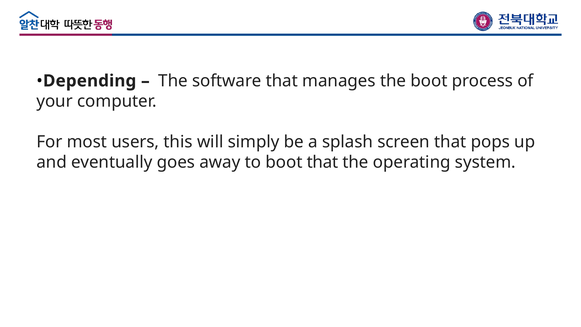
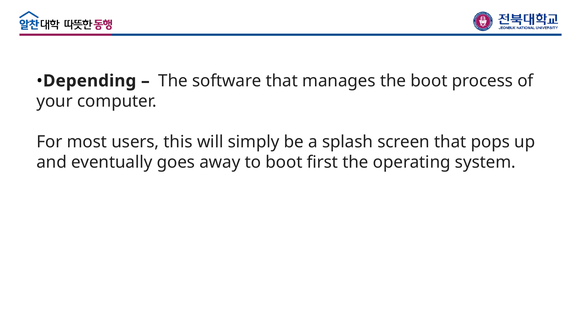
boot that: that -> first (322, 162)
